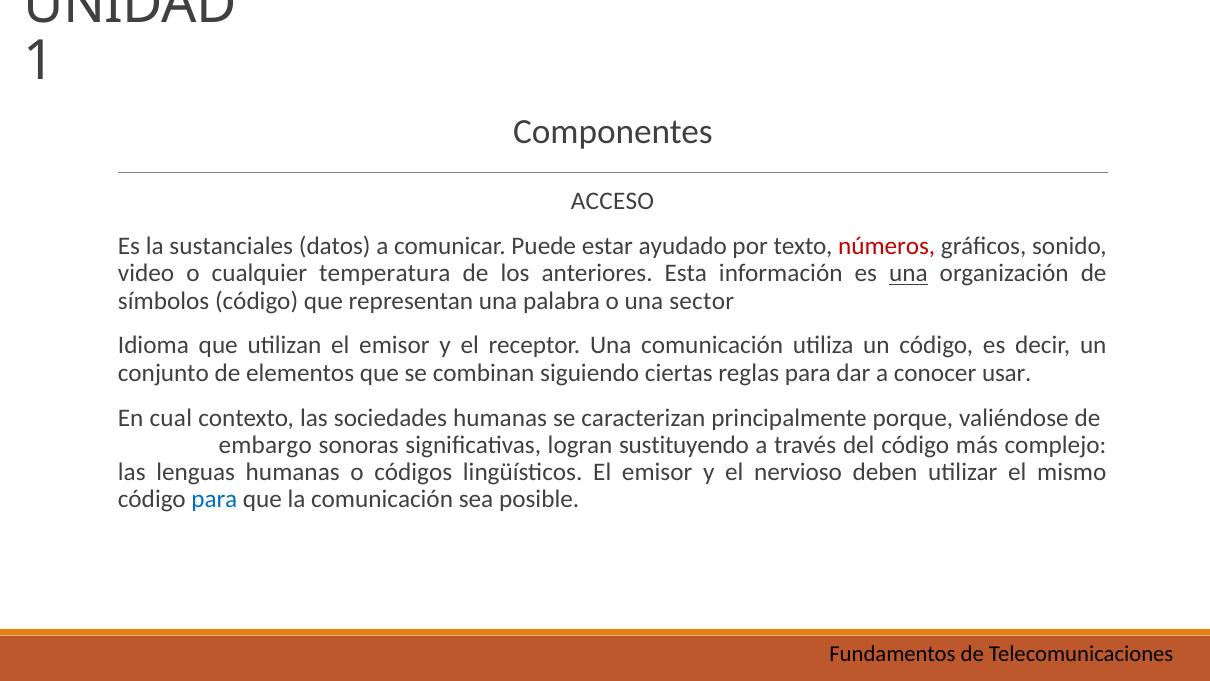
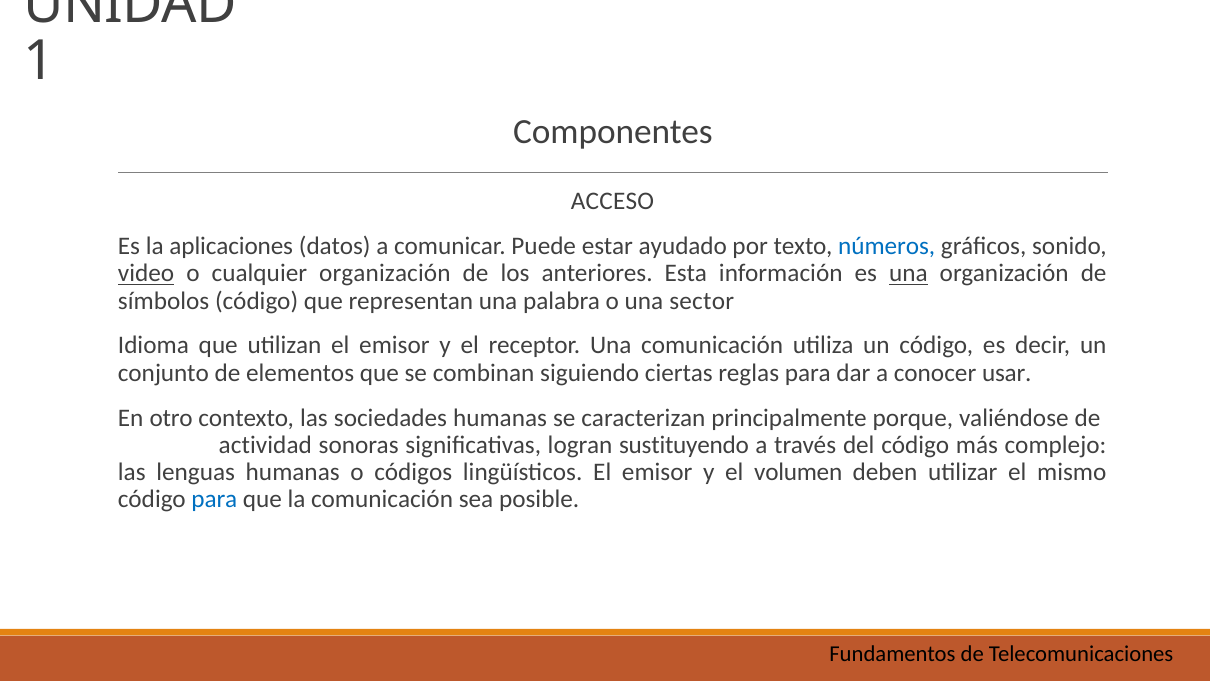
sustanciales: sustanciales -> aplicaciones (231, 246)
números colour: red -> blue (887, 246)
video underline: none -> present (146, 273)
cualquier temperatura: temperatura -> organización (385, 273)
cual: cual -> otro (171, 417)
embargo: embargo -> actividad (265, 445)
nervioso: nervioso -> volumen (798, 472)
